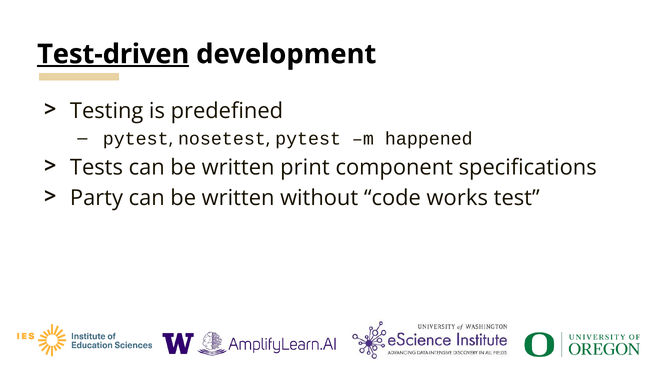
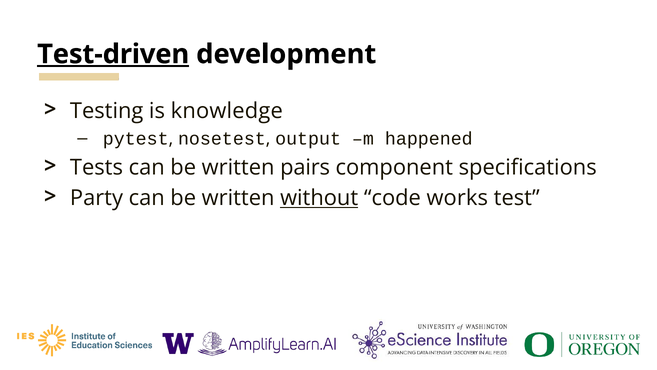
predefined: predefined -> knowledge (227, 111)
nosetest pytest: pytest -> output (308, 138)
print: print -> pairs (305, 167)
without underline: none -> present (319, 198)
